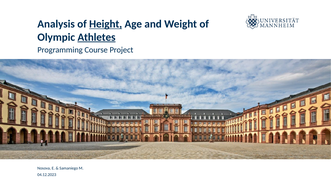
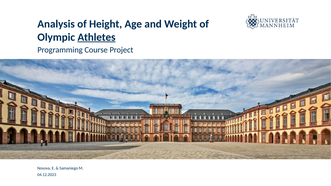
Height underline: present -> none (106, 24)
